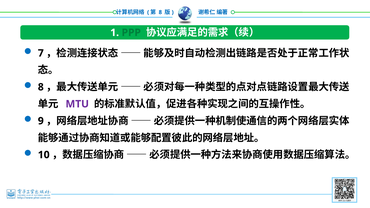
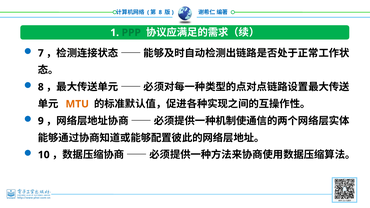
MTU colour: purple -> orange (77, 104)
